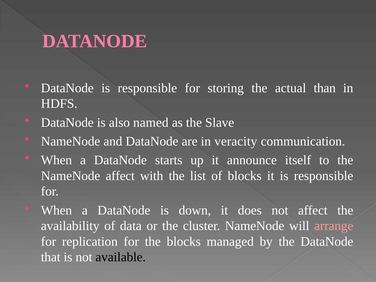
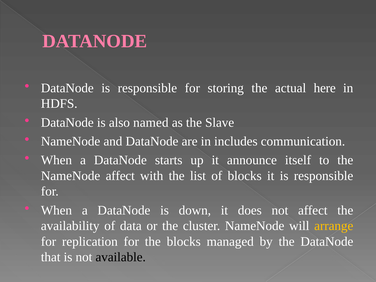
than: than -> here (325, 88)
veracity: veracity -> includes (236, 141)
arrange colour: pink -> yellow (334, 226)
